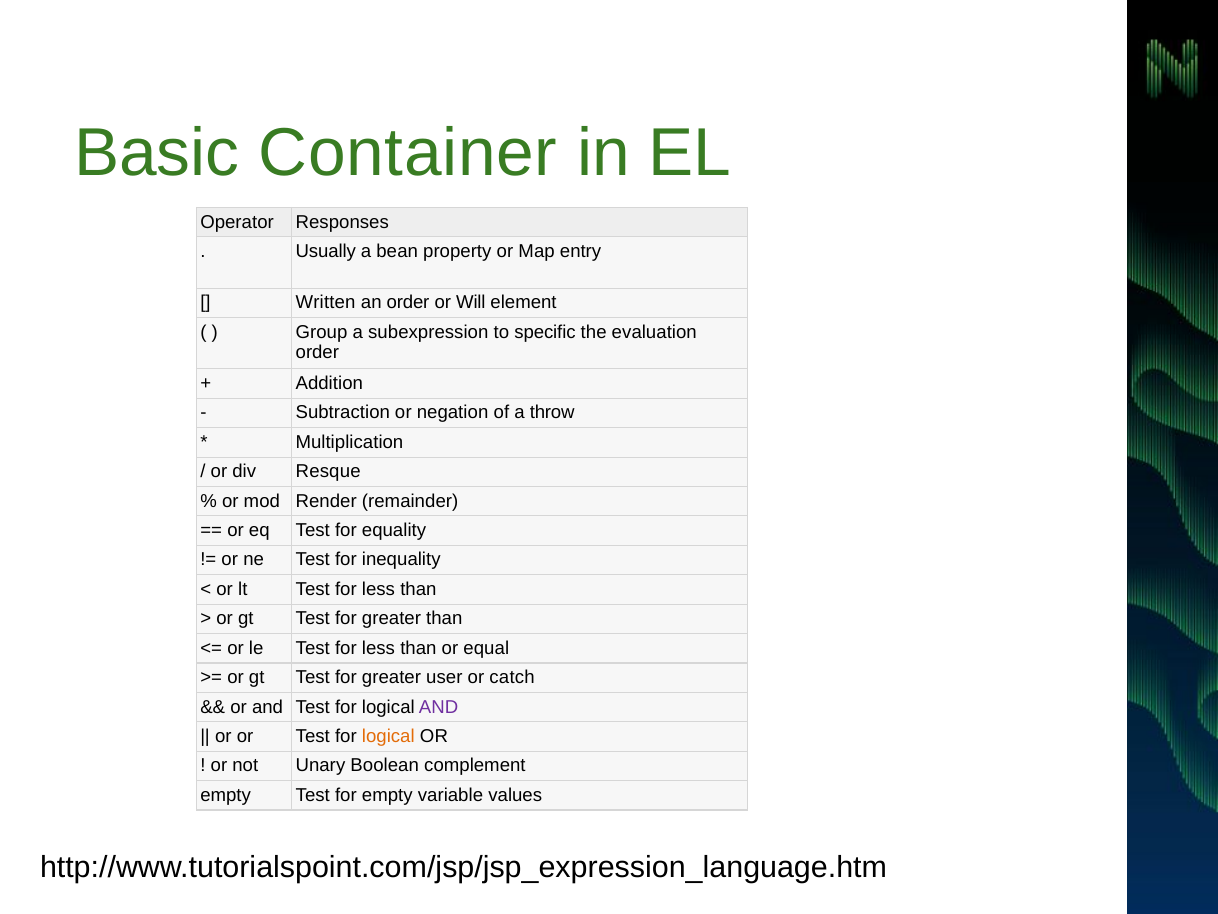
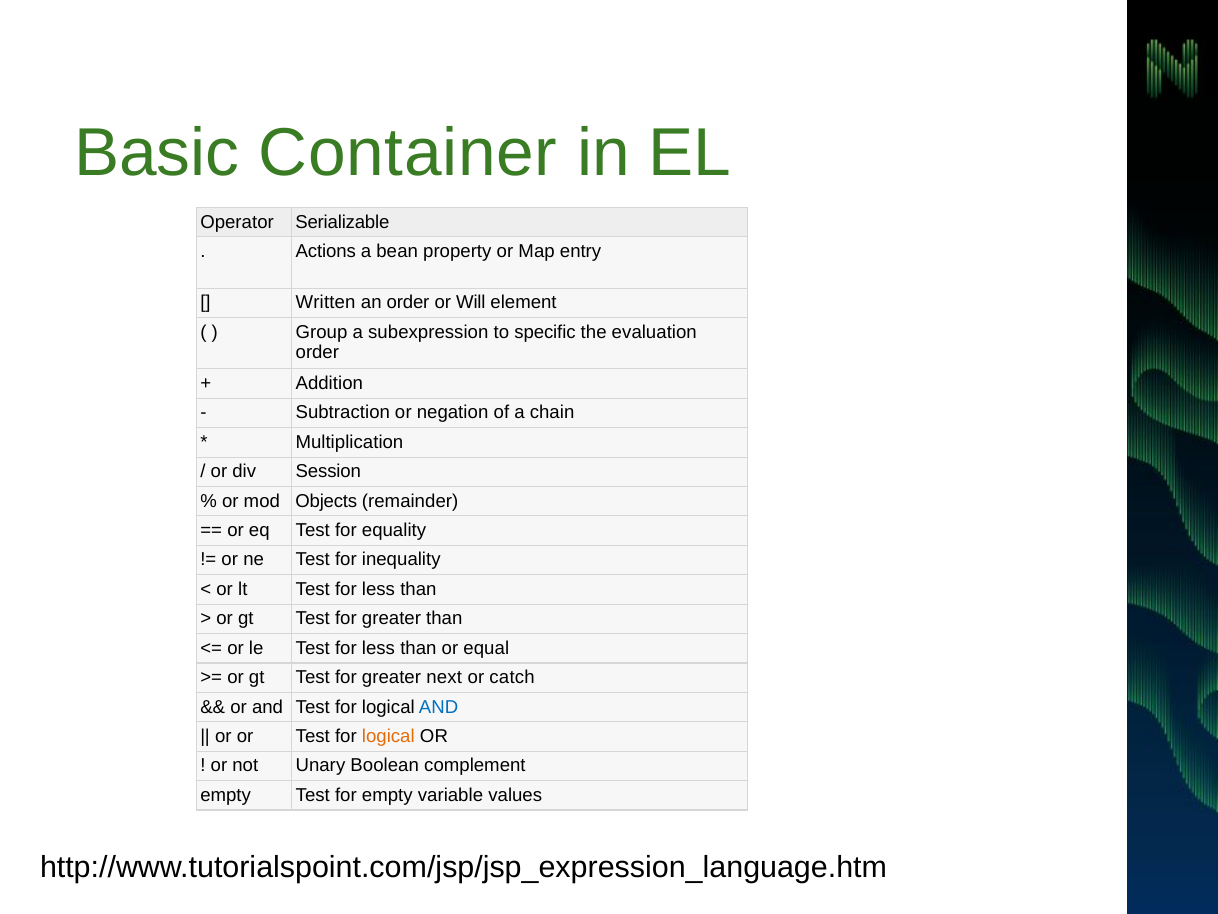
Responses: Responses -> Serializable (342, 222)
Usually: Usually -> Actions (326, 251)
throw: throw -> chain (552, 413)
Resque: Resque -> Session (328, 471)
Render: Render -> Objects (326, 501)
user: user -> next (444, 677)
AND colour: purple -> blue (439, 706)
